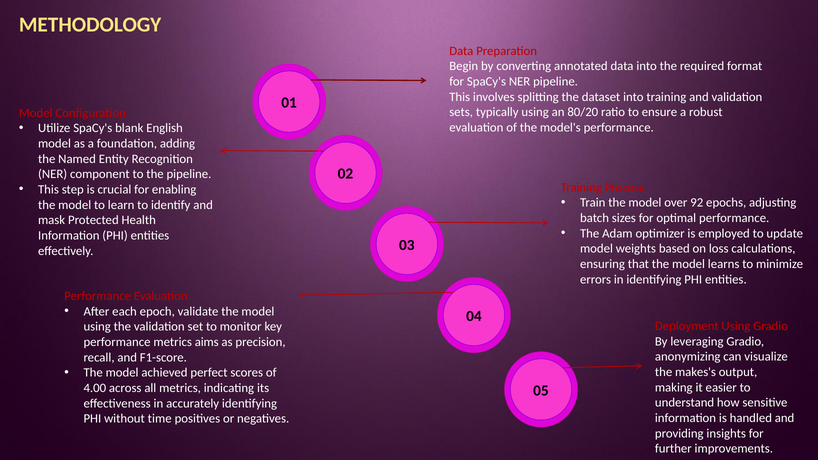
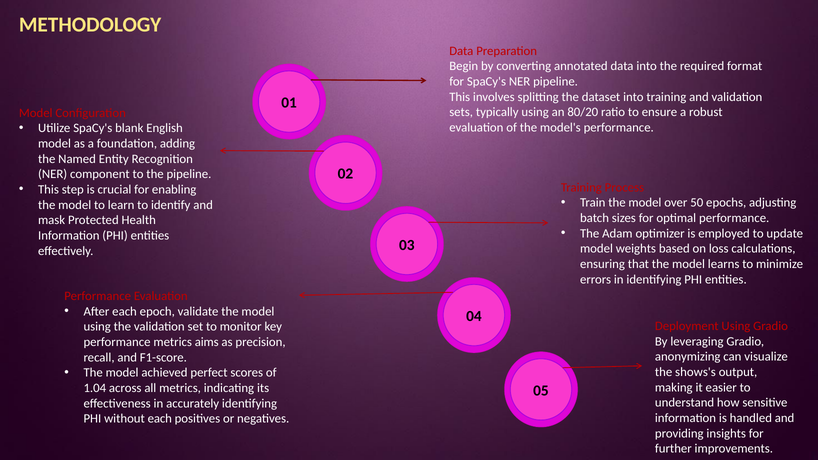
92: 92 -> 50 (697, 203)
makes's: makes's -> shows's (695, 372)
4.00: 4.00 -> 1.04 (95, 388)
without time: time -> each (160, 419)
